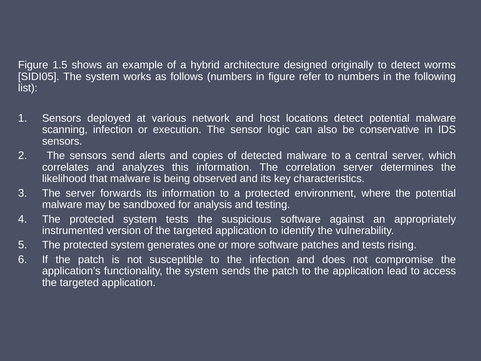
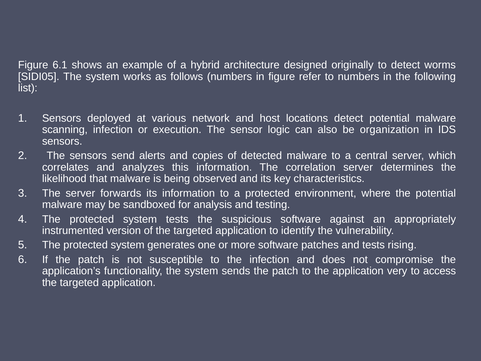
1.5: 1.5 -> 6.1 (60, 65)
conservative: conservative -> organization (389, 130)
lead: lead -> very (397, 271)
